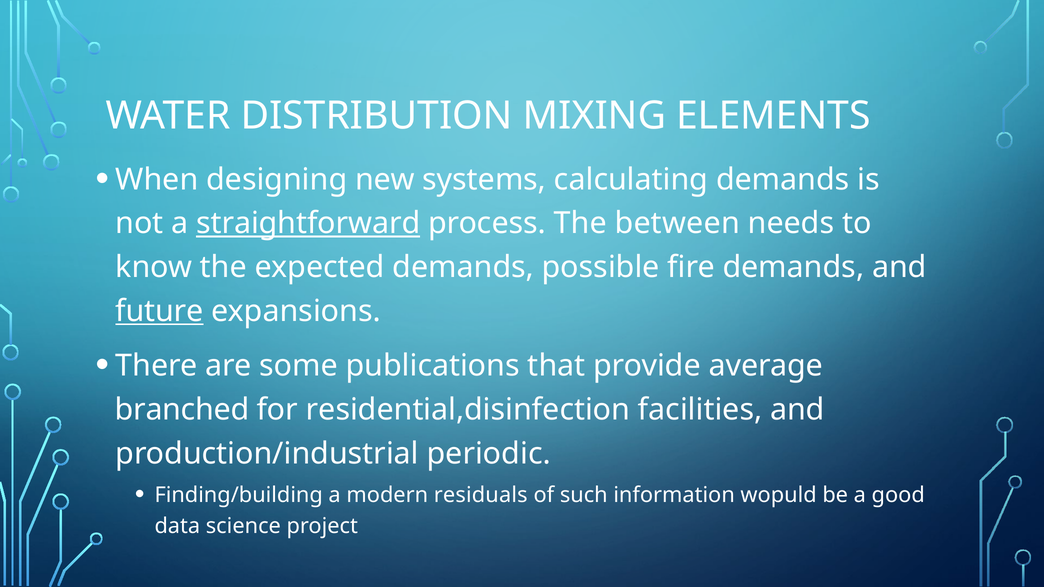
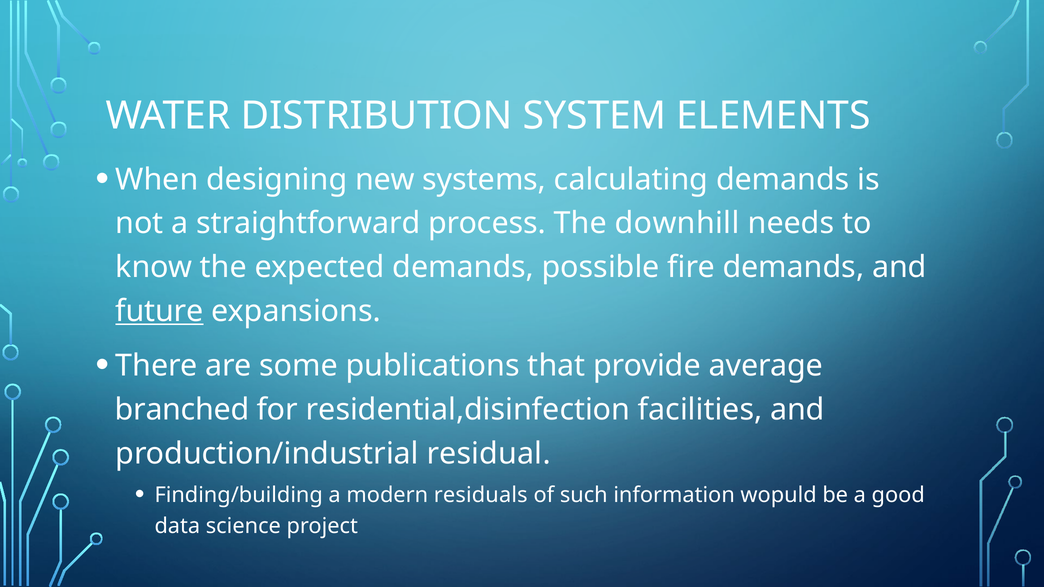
MIXING: MIXING -> SYSTEM (595, 116)
straightforward underline: present -> none (308, 223)
between: between -> downhill (677, 223)
periodic: periodic -> residual (489, 454)
